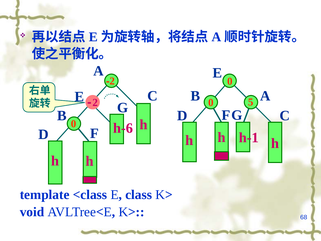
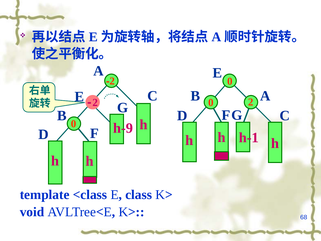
0 5: 5 -> 2 (251, 102)
h-6: h-6 -> h-9 (123, 128)
